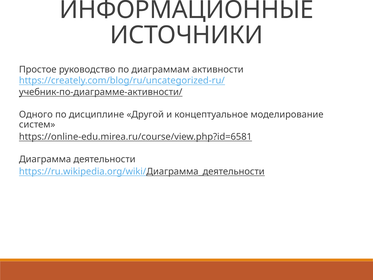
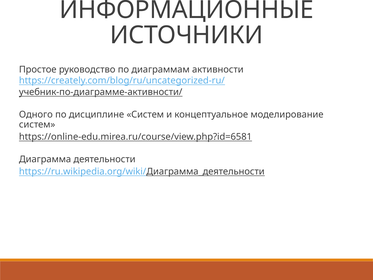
дисциплине Другой: Другой -> Систем (145, 114)
